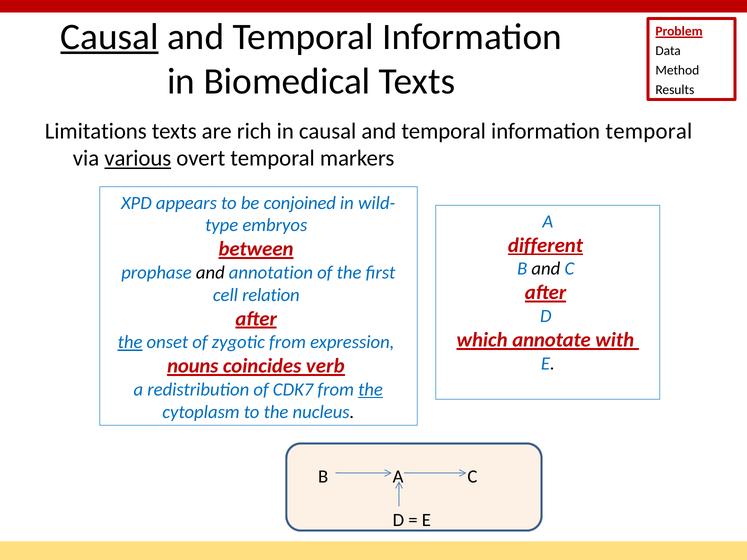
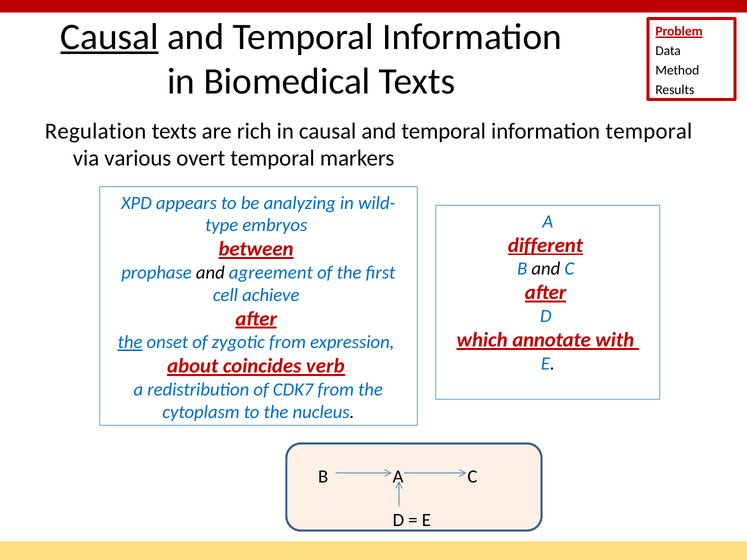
Limitations: Limitations -> Regulation (96, 131)
various underline: present -> none (138, 158)
conjoined: conjoined -> analyzing (300, 203)
annotation: annotation -> agreement (271, 273)
relation: relation -> achieve (271, 295)
nouns: nouns -> about (193, 366)
the underline: present -> none (370, 390)
